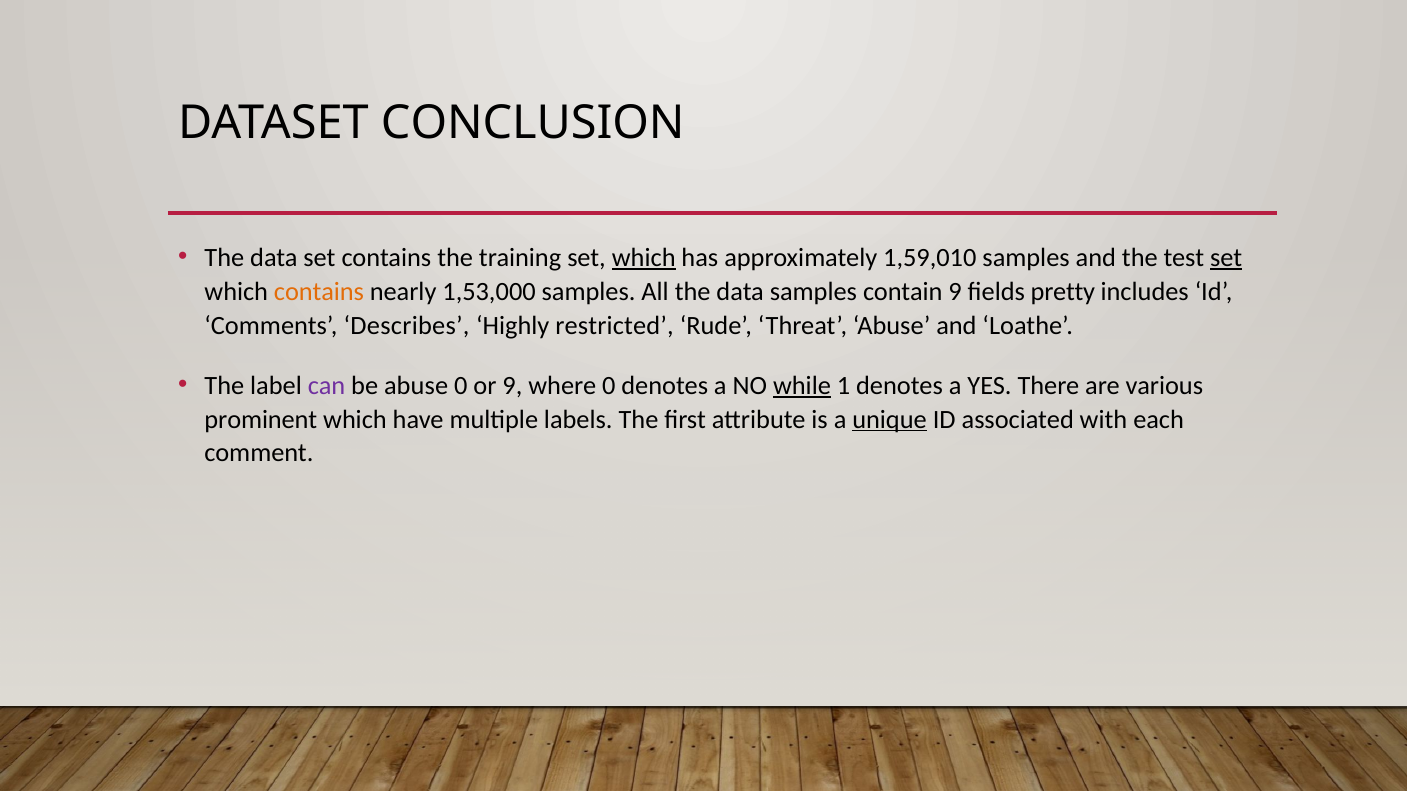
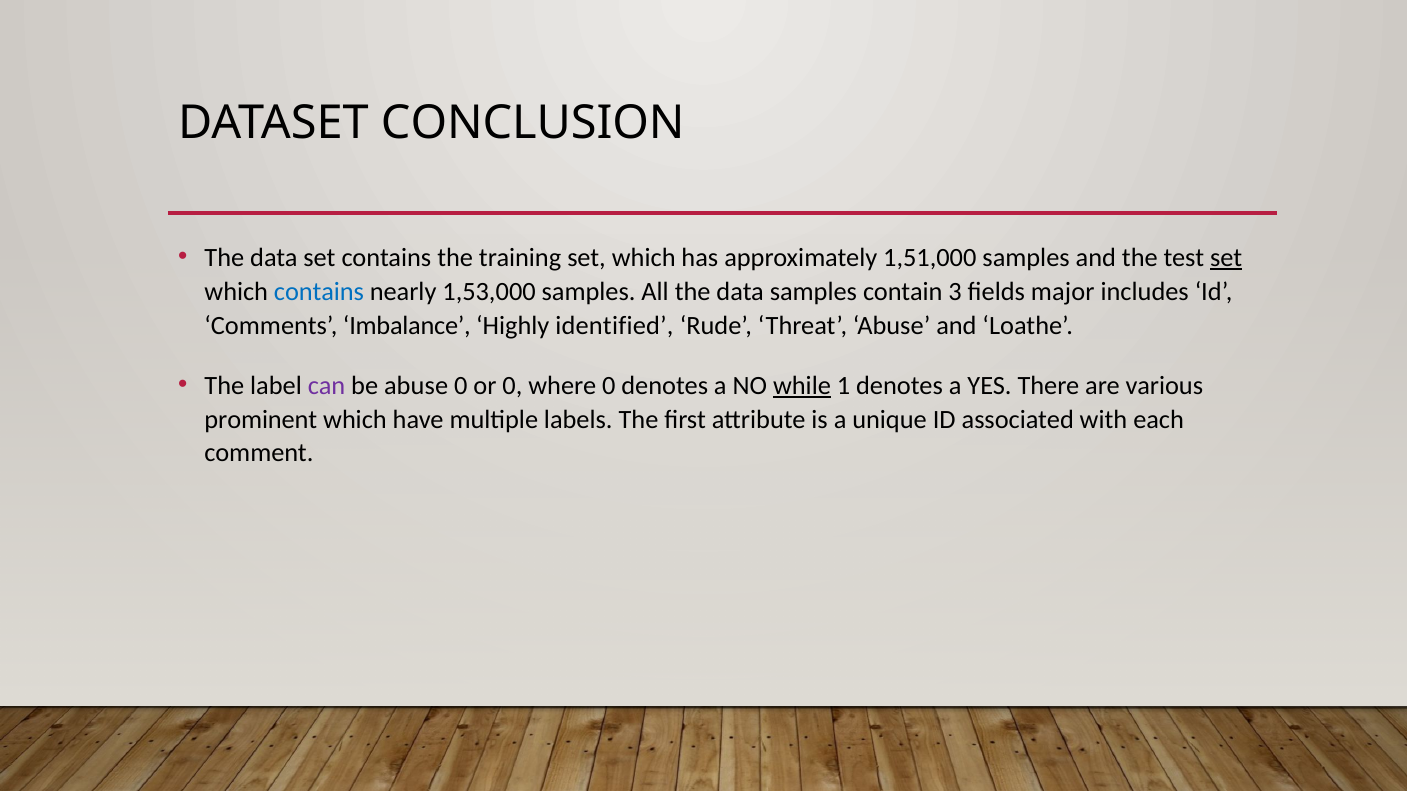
which underline: present -> none (644, 258)
1,59,010: 1,59,010 -> 1,51,000 (930, 258)
contains colour: orange -> blue (319, 292)
contain 9: 9 -> 3 (955, 292)
pretty: pretty -> major (1063, 292)
Describes: Describes -> Imbalance (407, 325)
restricted: restricted -> identified (614, 325)
or 9: 9 -> 0 (512, 386)
unique underline: present -> none (890, 420)
